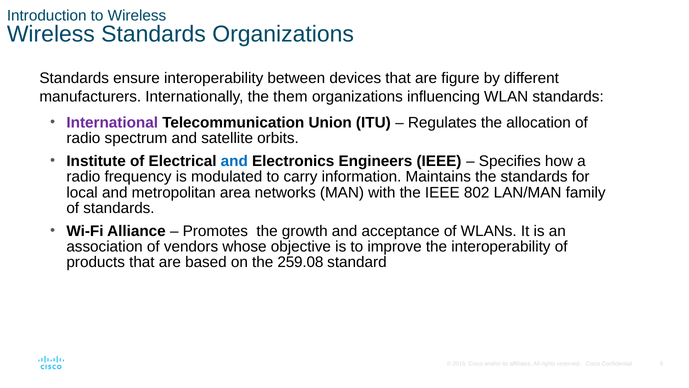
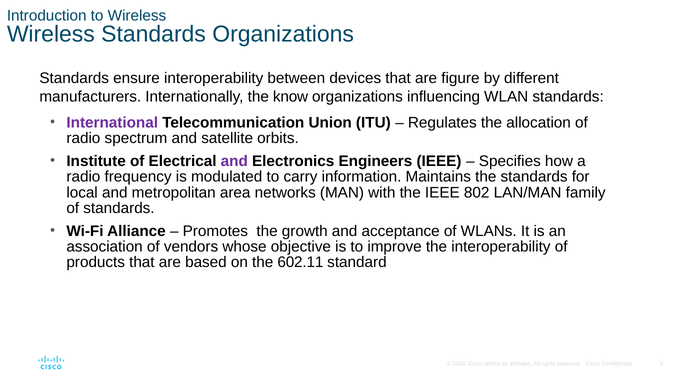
them: them -> know (291, 97)
and colour: blue -> purple (234, 161)
259.08: 259.08 -> 602.11 (300, 262)
